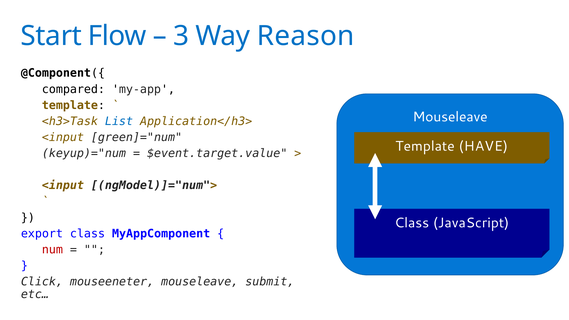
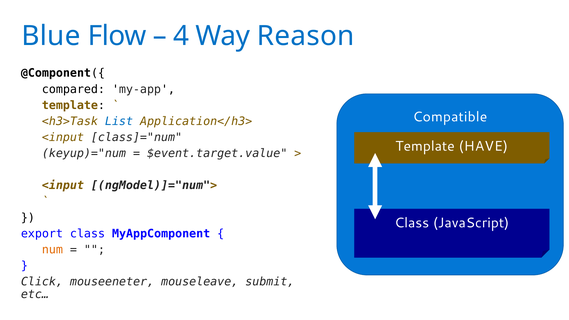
Start: Start -> Blue (51, 36)
3: 3 -> 4 (181, 36)
Mouseleave: Mouseleave -> Compatible (450, 117)
green]="num: green]="num -> class]="num (136, 137)
num colour: red -> orange (52, 250)
